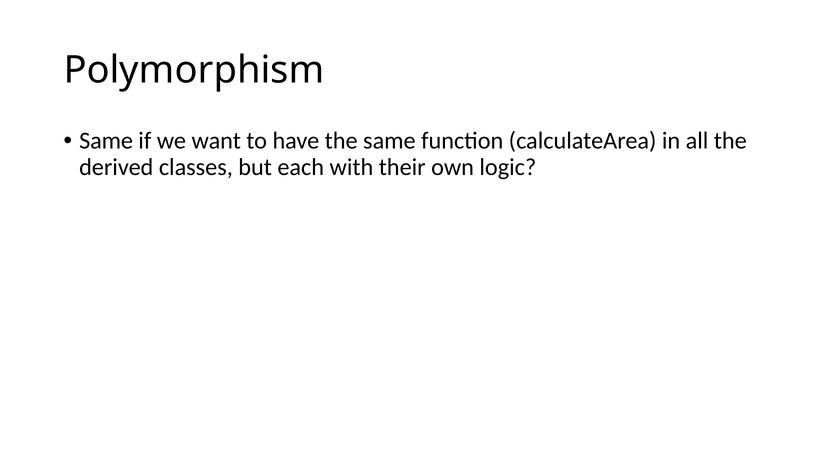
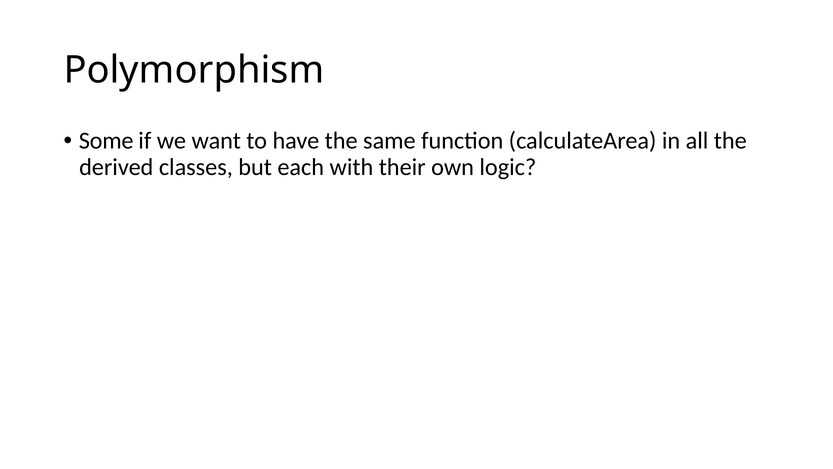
Same: Same -> Some (106, 141)
